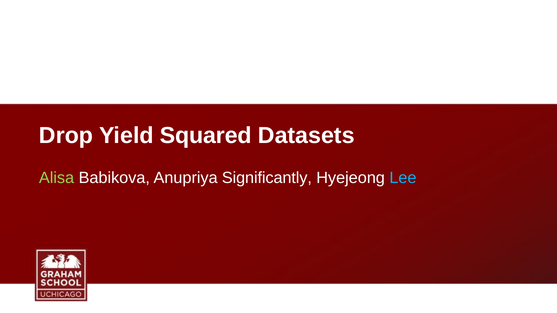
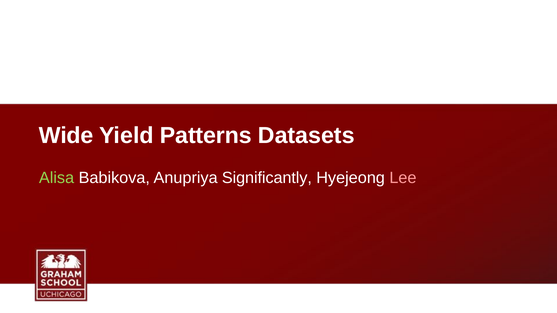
Drop: Drop -> Wide (66, 136)
Squared: Squared -> Patterns (206, 136)
Lee colour: light blue -> pink (403, 178)
